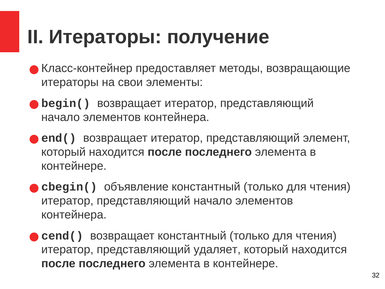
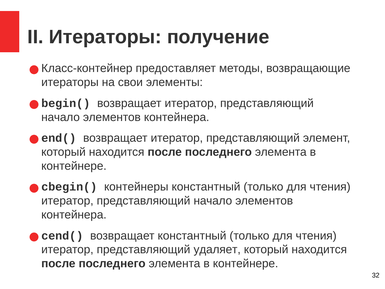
объявление: объявление -> контейнеры (136, 187)
